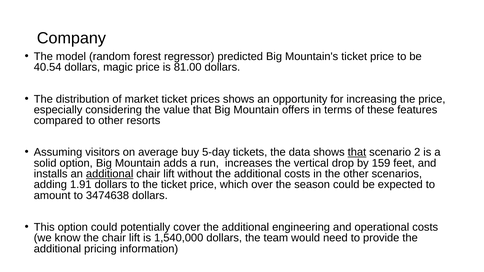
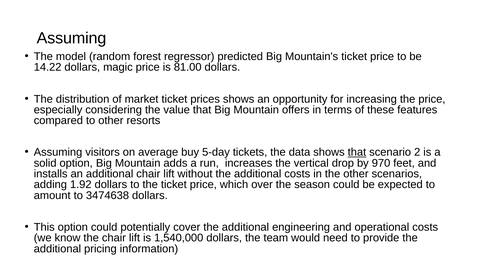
Company: Company -> Assuming (71, 38)
40.54: 40.54 -> 14.22 (48, 67)
159: 159 -> 970 (381, 163)
additional underline: present -> none (110, 174)
1.91: 1.91 -> 1.92 (81, 185)
